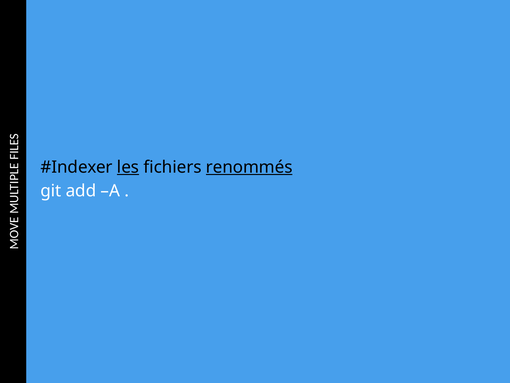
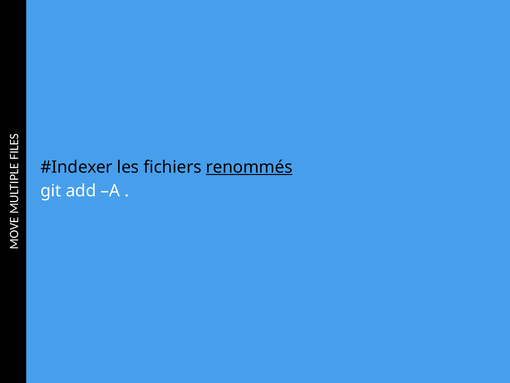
les underline: present -> none (128, 167)
